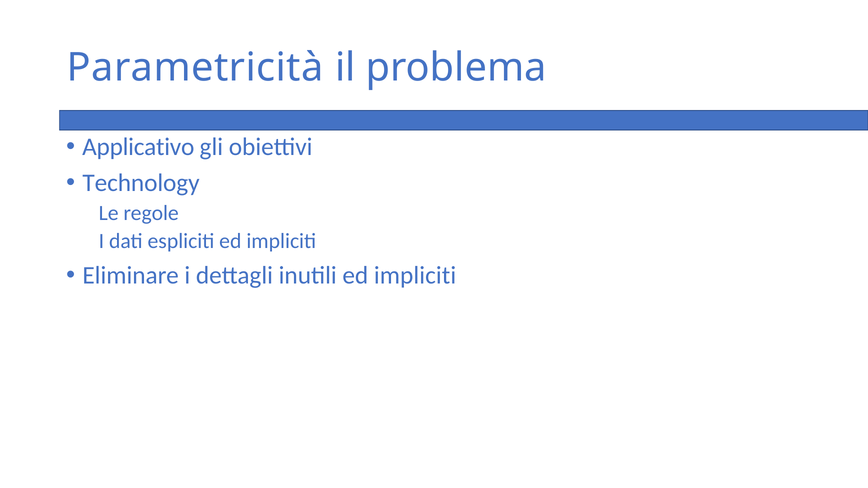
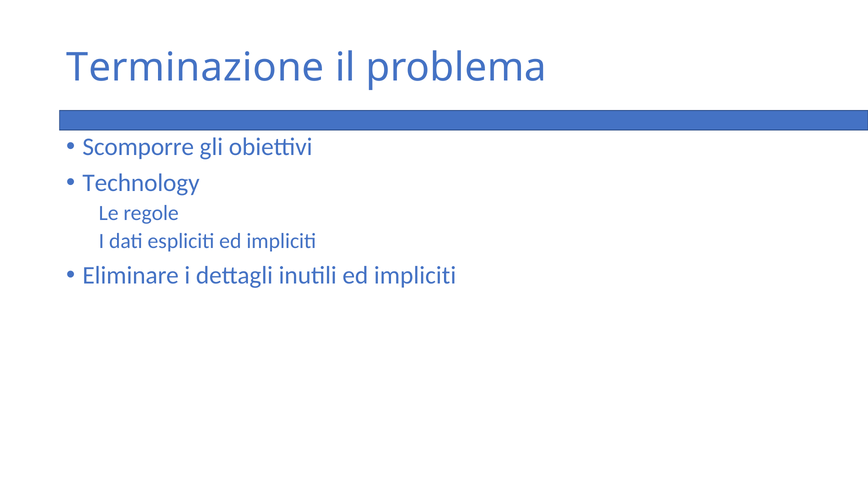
Parametricità: Parametricità -> Terminazione (195, 68)
Applicativo: Applicativo -> Scomporre (138, 147)
